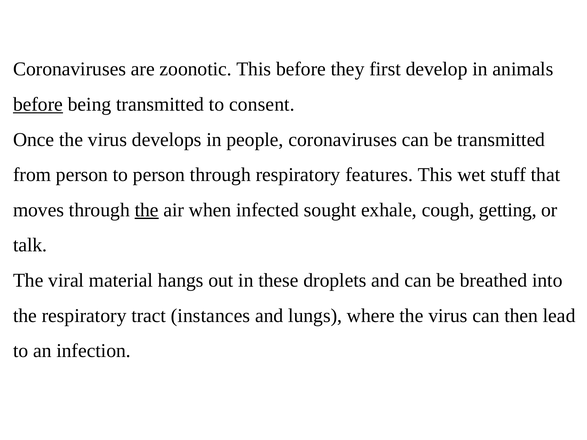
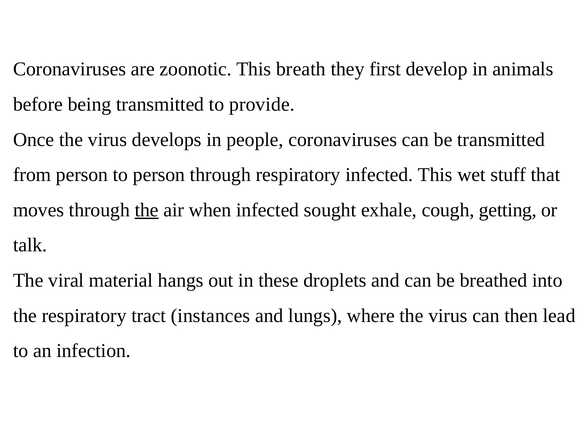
This before: before -> breath (301, 69)
before underline: present -> none (38, 104)
consent: consent -> provide (262, 104)
respiratory features: features -> infected (379, 175)
